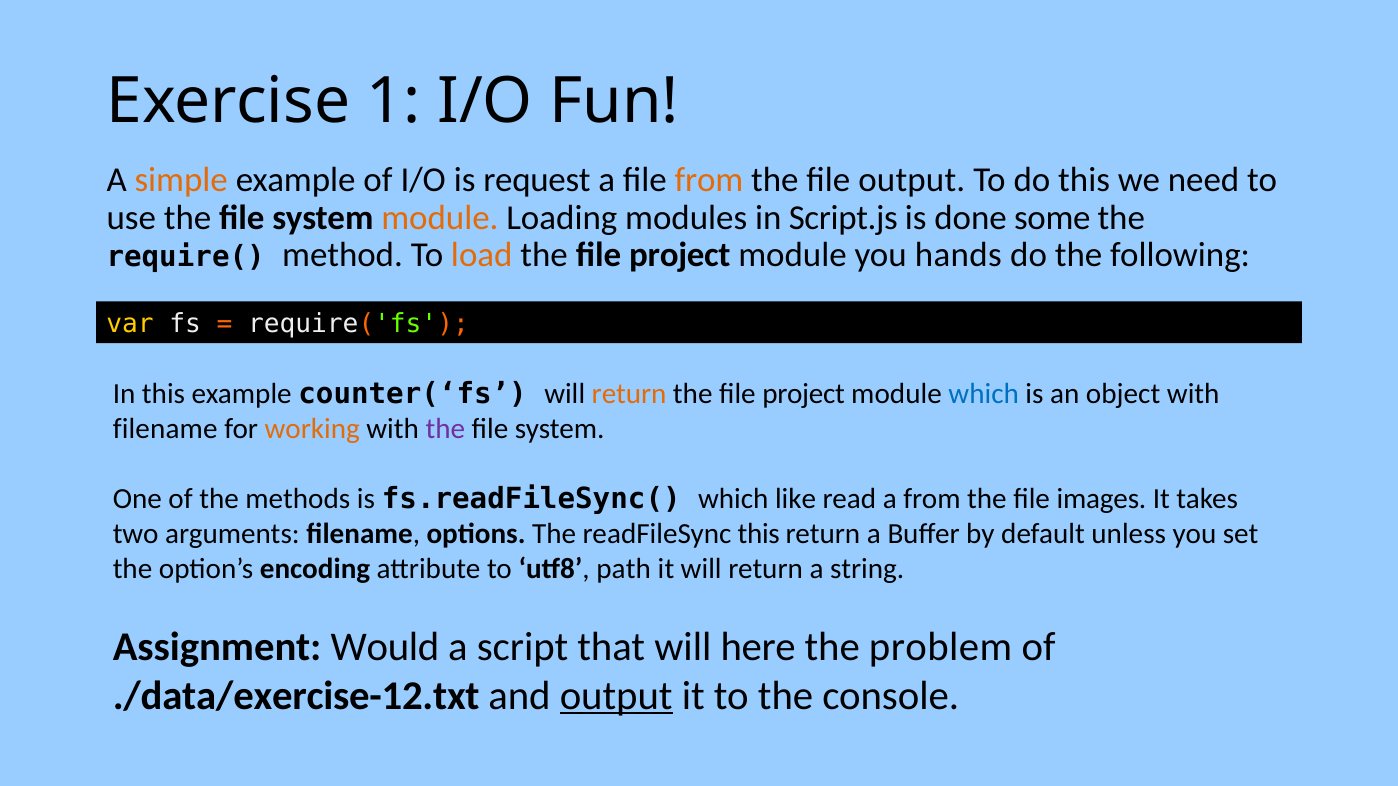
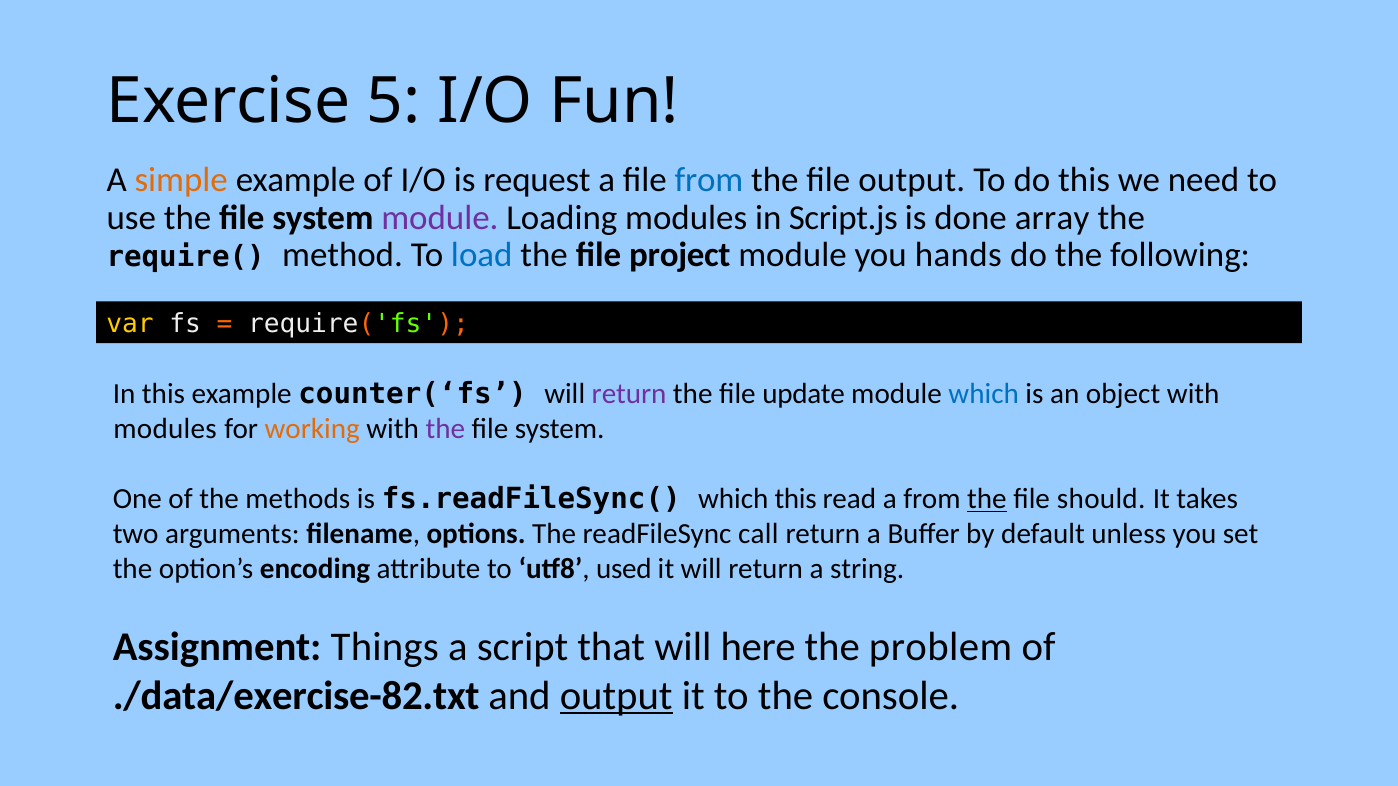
1: 1 -> 5 (394, 102)
from colour: orange -> blue (709, 180)
module colour: orange -> purple (440, 218)
some: some -> array (1052, 218)
load colour: orange -> blue (482, 255)
return colour: orange -> purple (629, 394)
project: project -> update (804, 394)
filename: filename -> modules (165, 429)
which like: like -> this (796, 499)
the underline: none -> present (987, 499)
images: images -> should (1101, 499)
readFileSync this: this -> call (758, 534)
path: path -> used (624, 569)
Would: Would -> Things (385, 647)
./data/exercise-12.txt: ./data/exercise-12.txt -> ./data/exercise-82.txt (296, 696)
